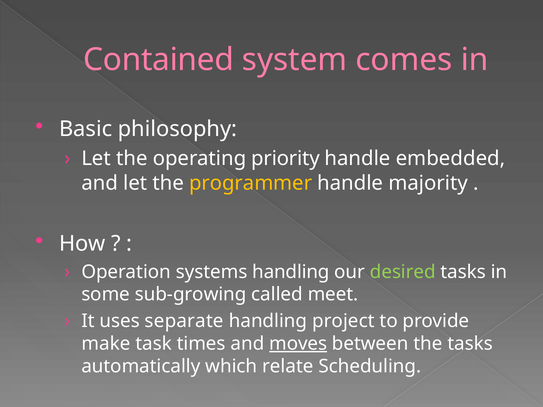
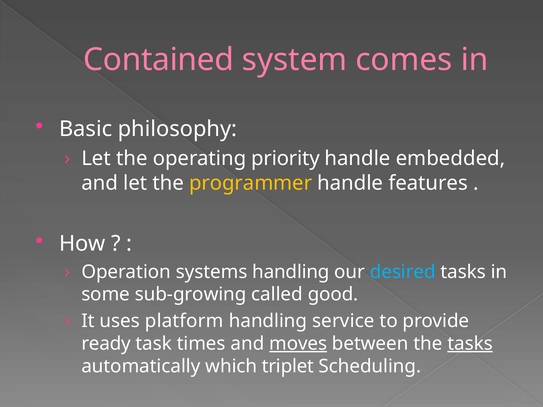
majority: majority -> features (428, 183)
desired colour: light green -> light blue (403, 272)
meet: meet -> good (333, 295)
separate: separate -> platform (184, 321)
project: project -> service (343, 321)
make: make -> ready (106, 344)
tasks underline: none -> present (470, 344)
relate: relate -> triplet (288, 366)
